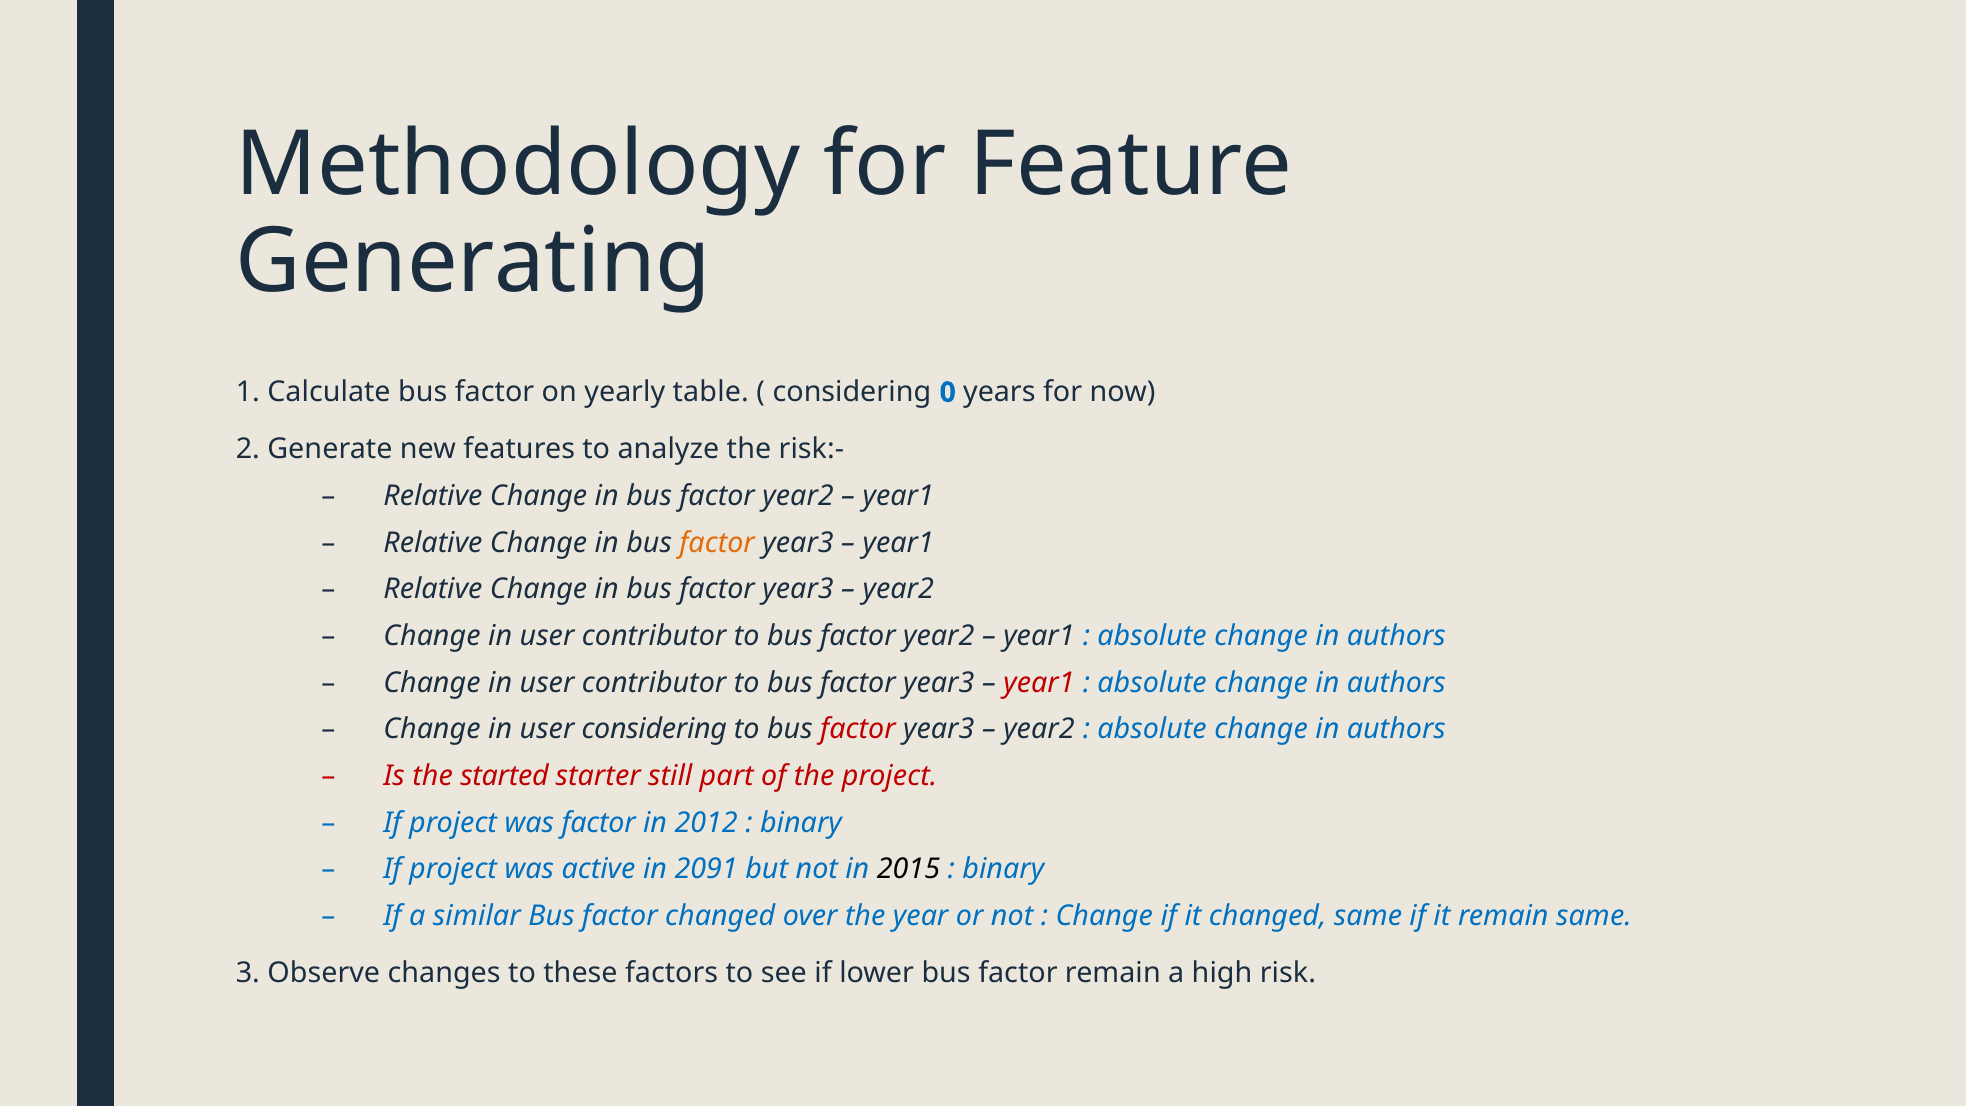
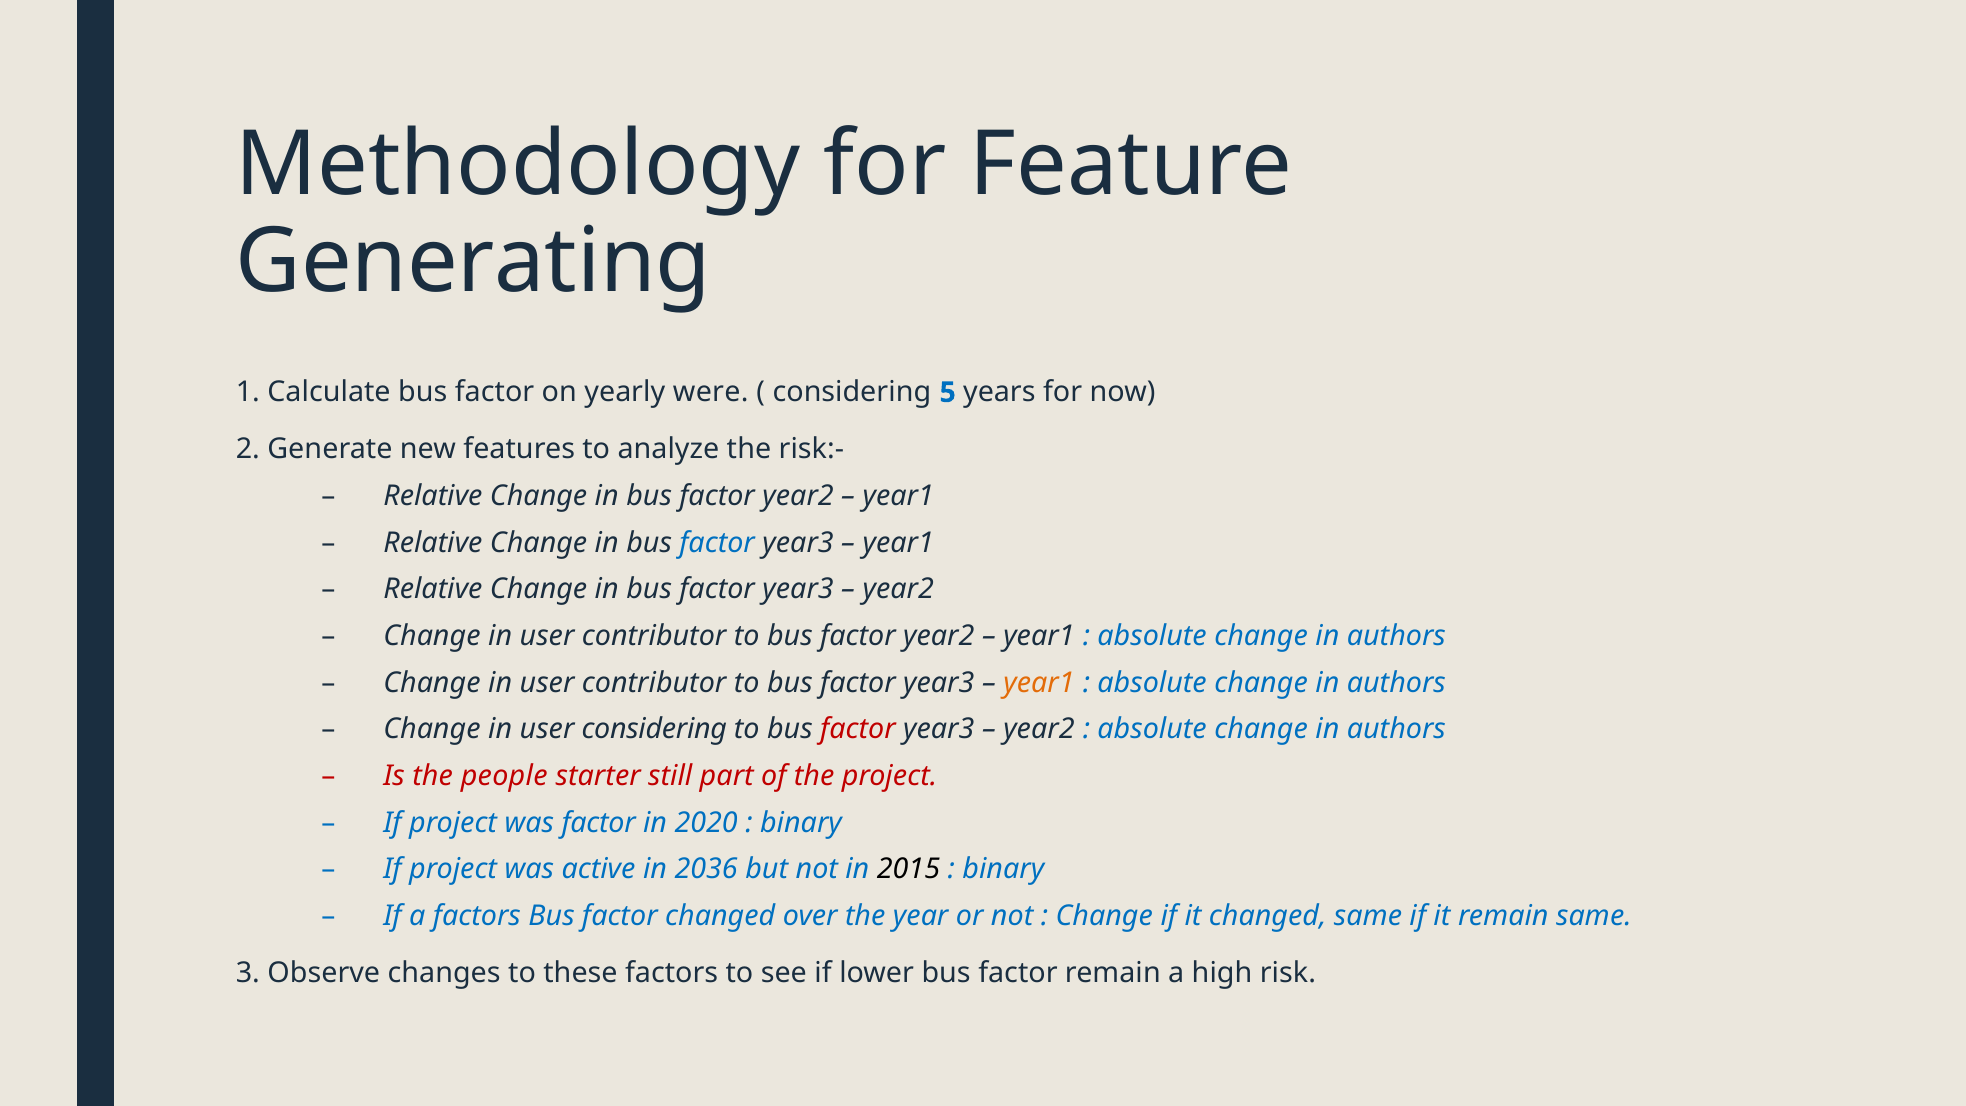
table: table -> were (711, 392)
0: 0 -> 5 (948, 392)
factor colour: orange -> blue (717, 543)
year1 colour: red -> orange (1039, 683)
started: started -> people (504, 776)
2012: 2012 -> 2020 (706, 823)
2091: 2091 -> 2036 (706, 869)
a similar: similar -> factors (477, 916)
